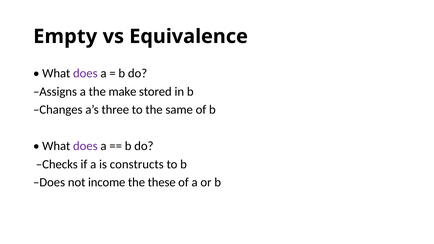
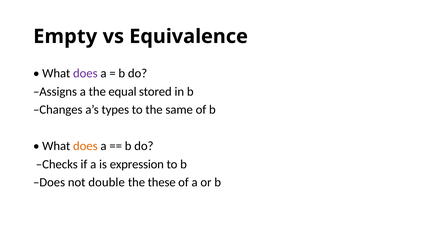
make: make -> equal (122, 92)
three: three -> types (115, 110)
does colour: purple -> orange (85, 146)
constructs: constructs -> expression (137, 164)
income: income -> double (107, 183)
